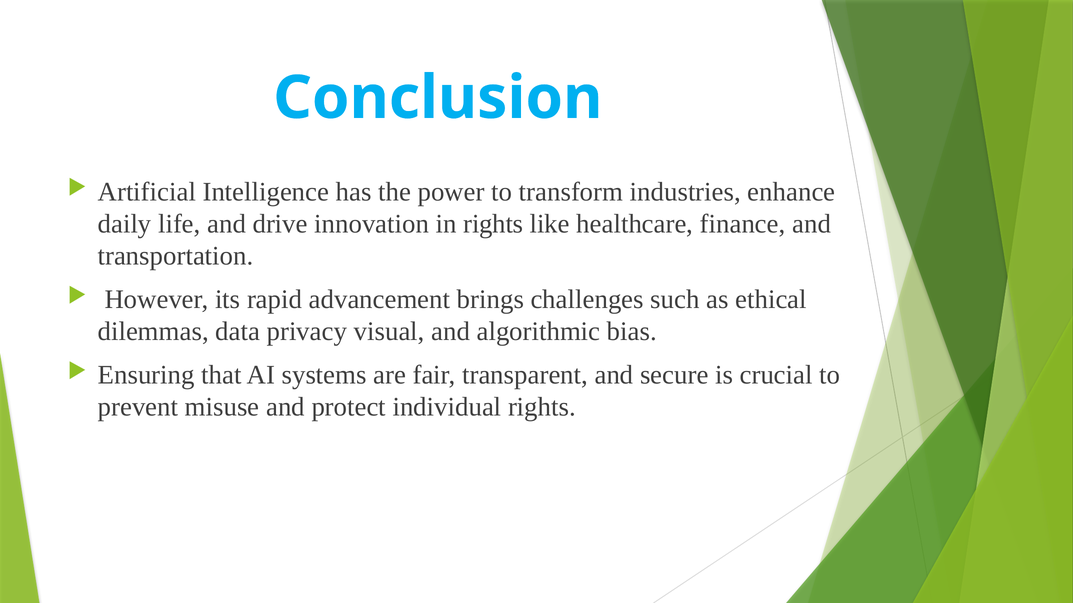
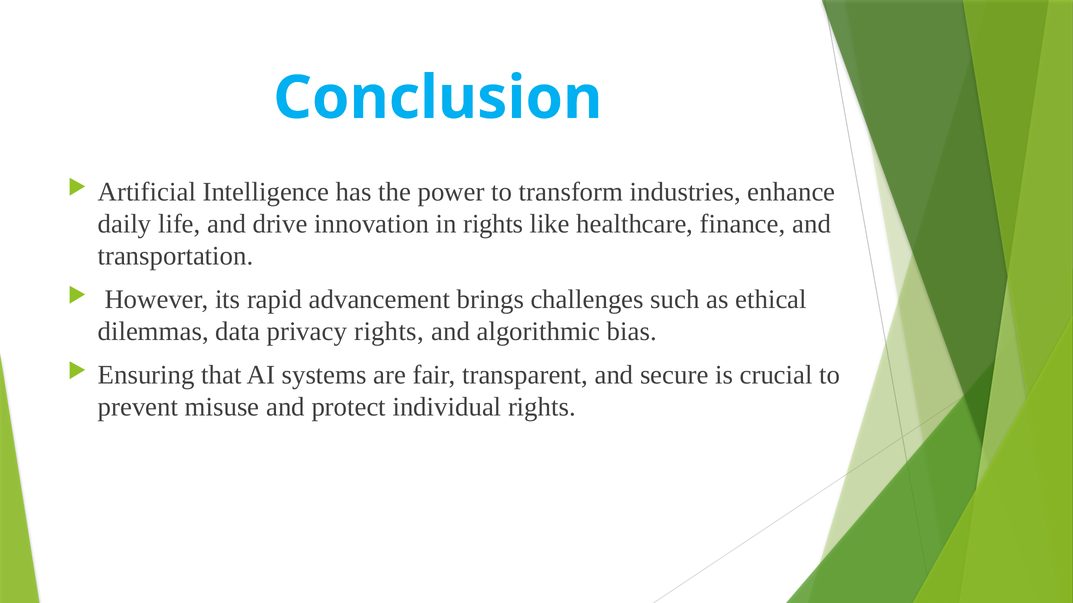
privacy visual: visual -> rights (389, 332)
